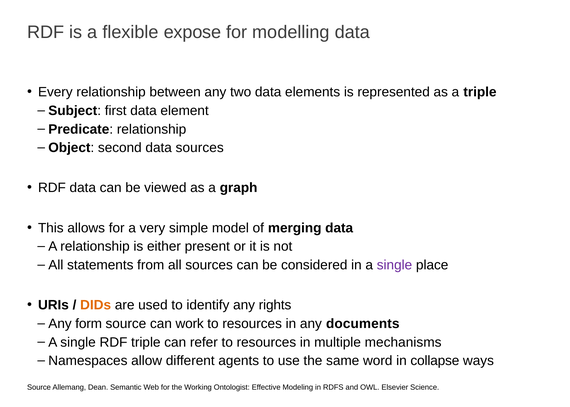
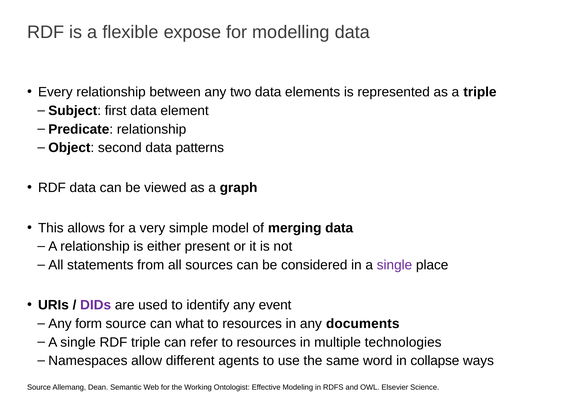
data sources: sources -> patterns (200, 148)
DIDs colour: orange -> purple (96, 305)
rights: rights -> event (275, 305)
work: work -> what (190, 324)
mechanisms: mechanisms -> technologies (403, 342)
